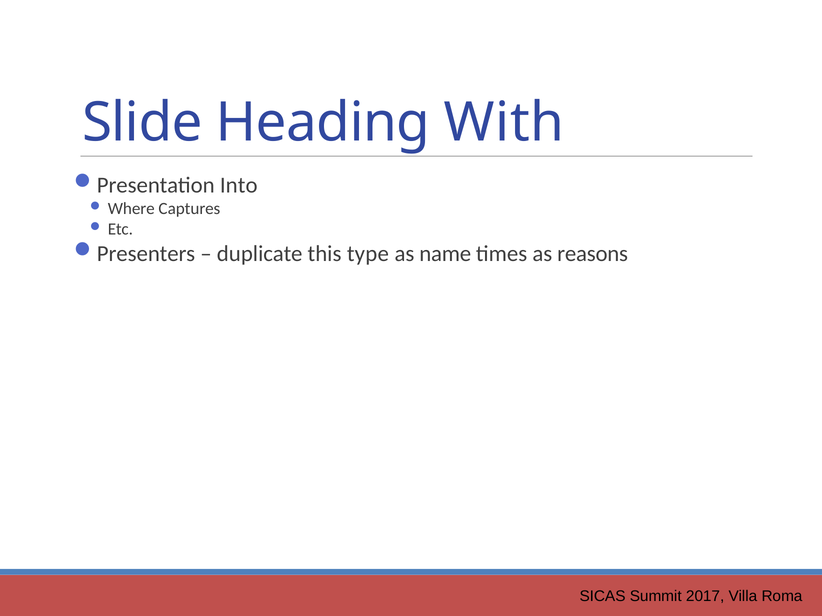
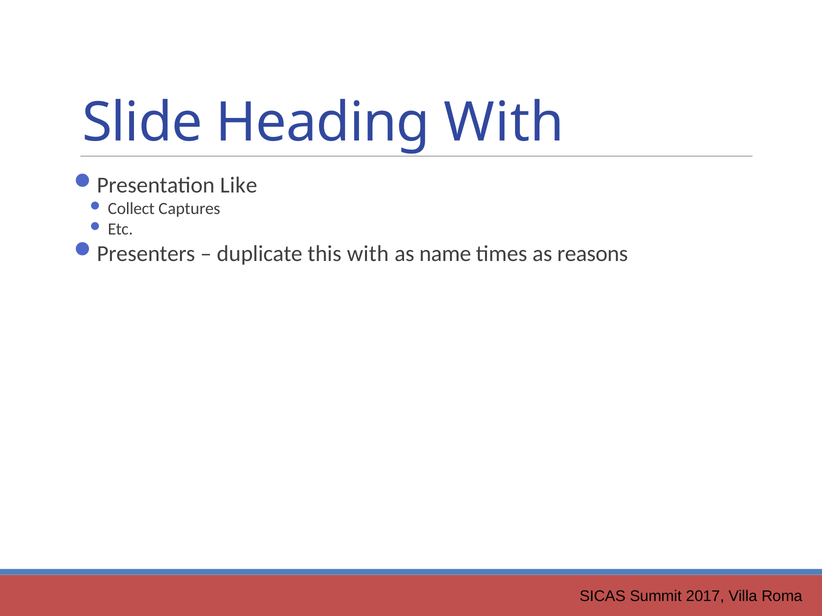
Into: Into -> Like (239, 185)
Where: Where -> Collect (131, 209)
this type: type -> with (368, 254)
